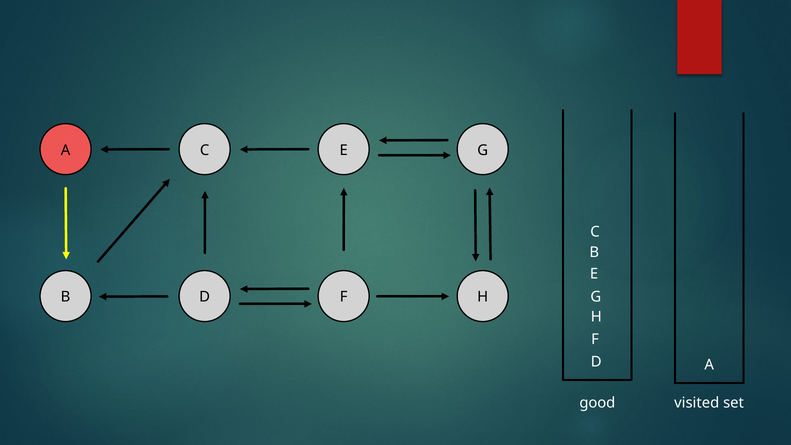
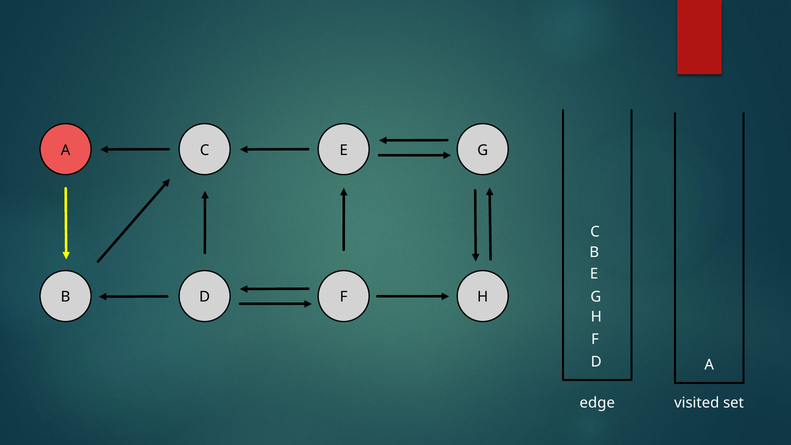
good: good -> edge (597, 403)
